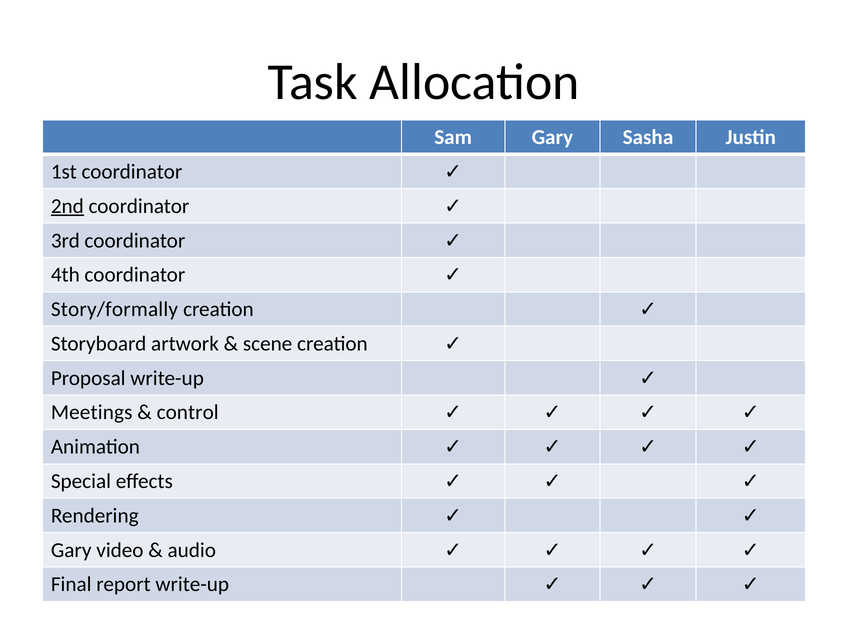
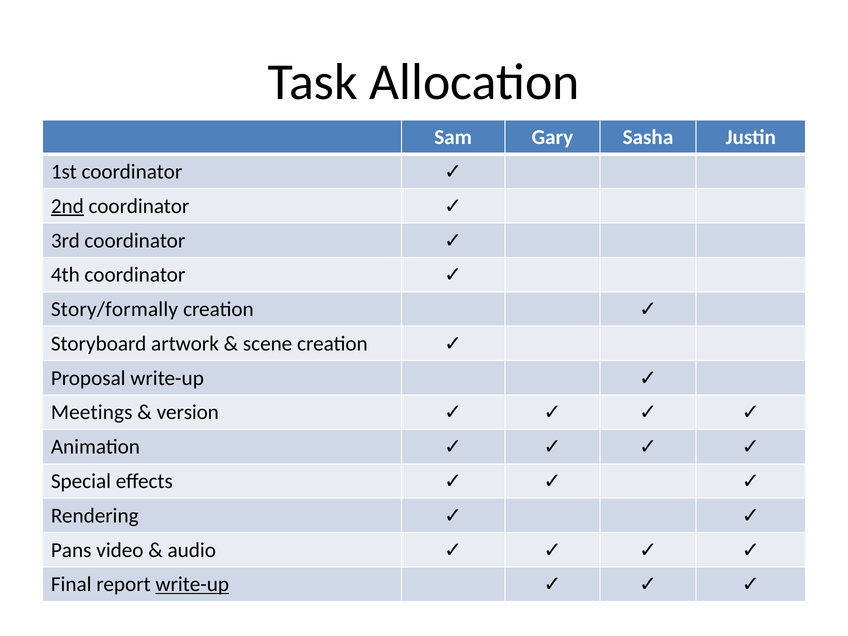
control: control -> version (188, 412)
Gary: Gary -> Pans (71, 550)
write-up underline: none -> present (192, 584)
